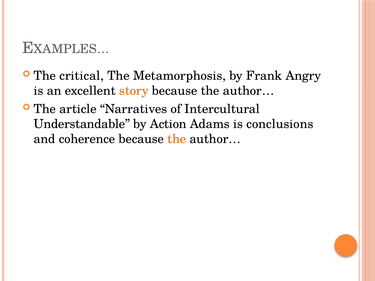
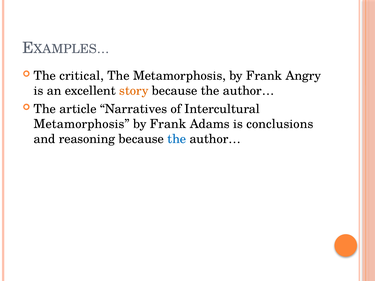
Understandable: Understandable -> Metamorphosis (82, 124)
Action: Action -> Frank (168, 124)
coherence: coherence -> reasoning (87, 139)
the colour: orange -> blue (177, 139)
